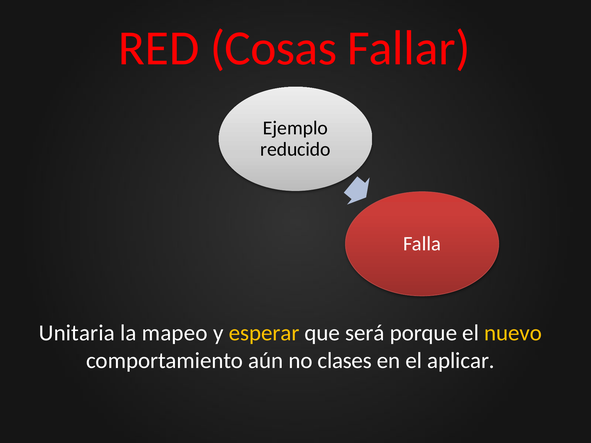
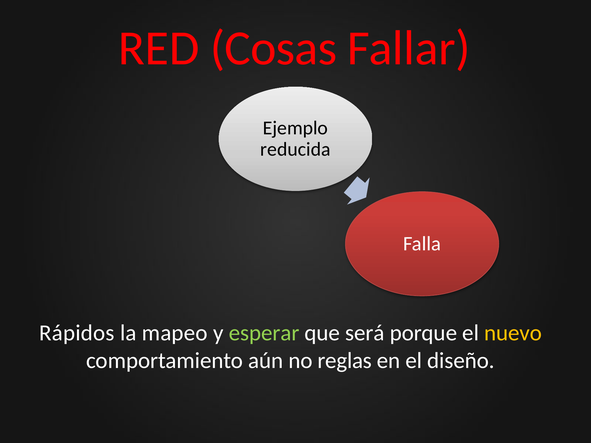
reducido: reducido -> reducida (295, 149)
Unitaria: Unitaria -> Rápidos (77, 333)
esperar colour: yellow -> light green (264, 333)
clases: clases -> reglas (345, 361)
aplicar: aplicar -> diseño (461, 361)
